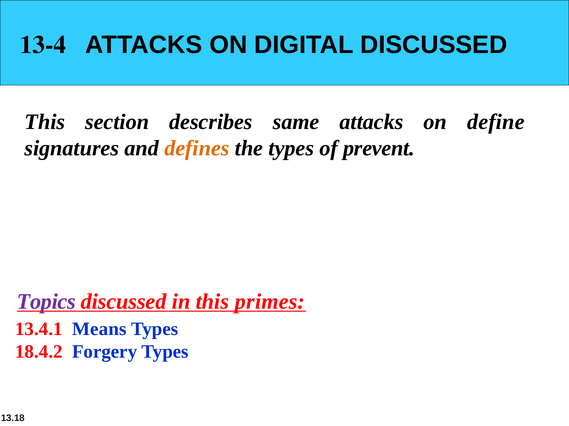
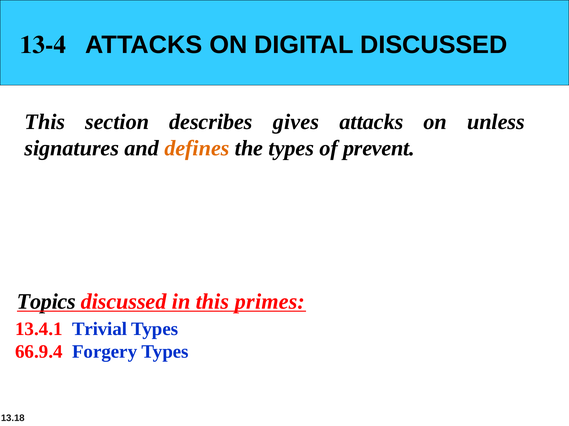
same: same -> gives (296, 122)
define: define -> unless (496, 122)
Topics colour: purple -> black (46, 302)
Means: Means -> Trivial (100, 329)
18.4.2: 18.4.2 -> 66.9.4 (39, 352)
